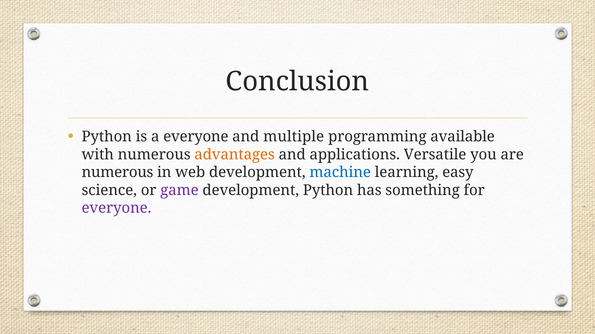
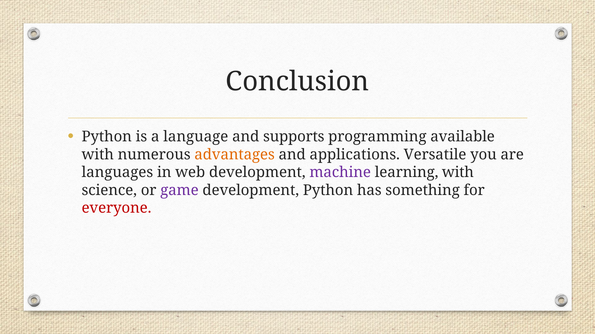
a everyone: everyone -> language (196, 137)
multiple: multiple -> supports (294, 137)
numerous: numerous -> languages (117, 173)
machine colour: blue -> purple (340, 173)
learning easy: easy -> with (458, 173)
everyone colour: purple -> red (117, 208)
